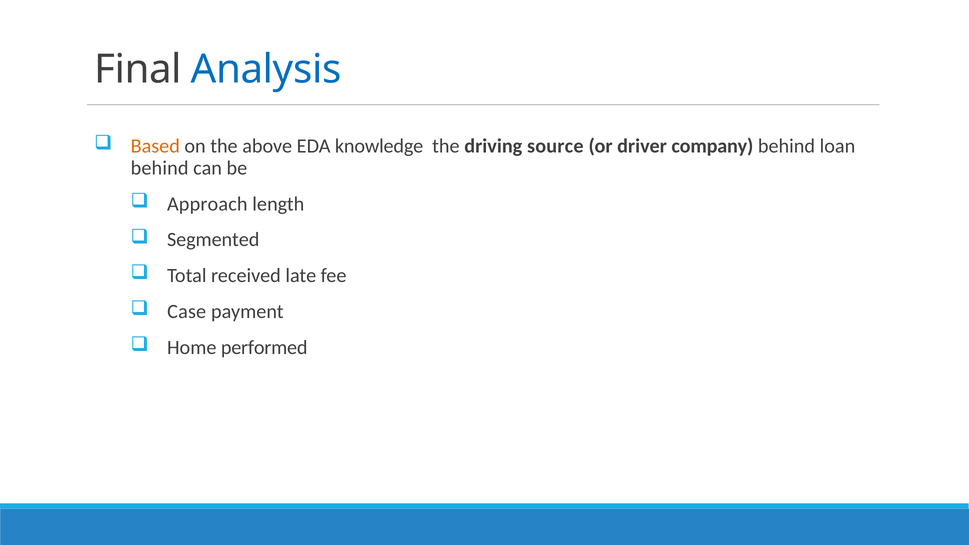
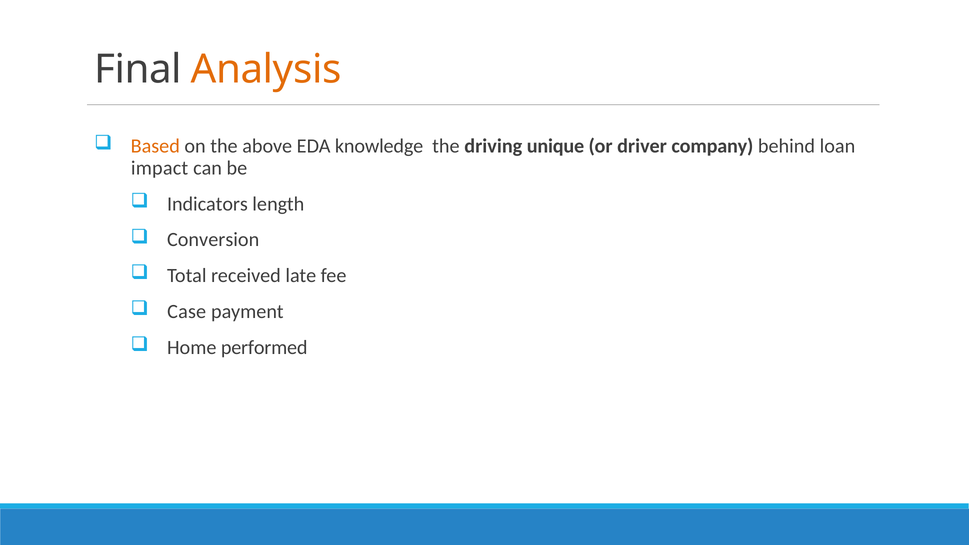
Analysis colour: blue -> orange (266, 69)
source: source -> unique (556, 146)
behind: behind -> impact (160, 168)
Approach: Approach -> Indicators (207, 204)
Segmented: Segmented -> Conversion (213, 240)
